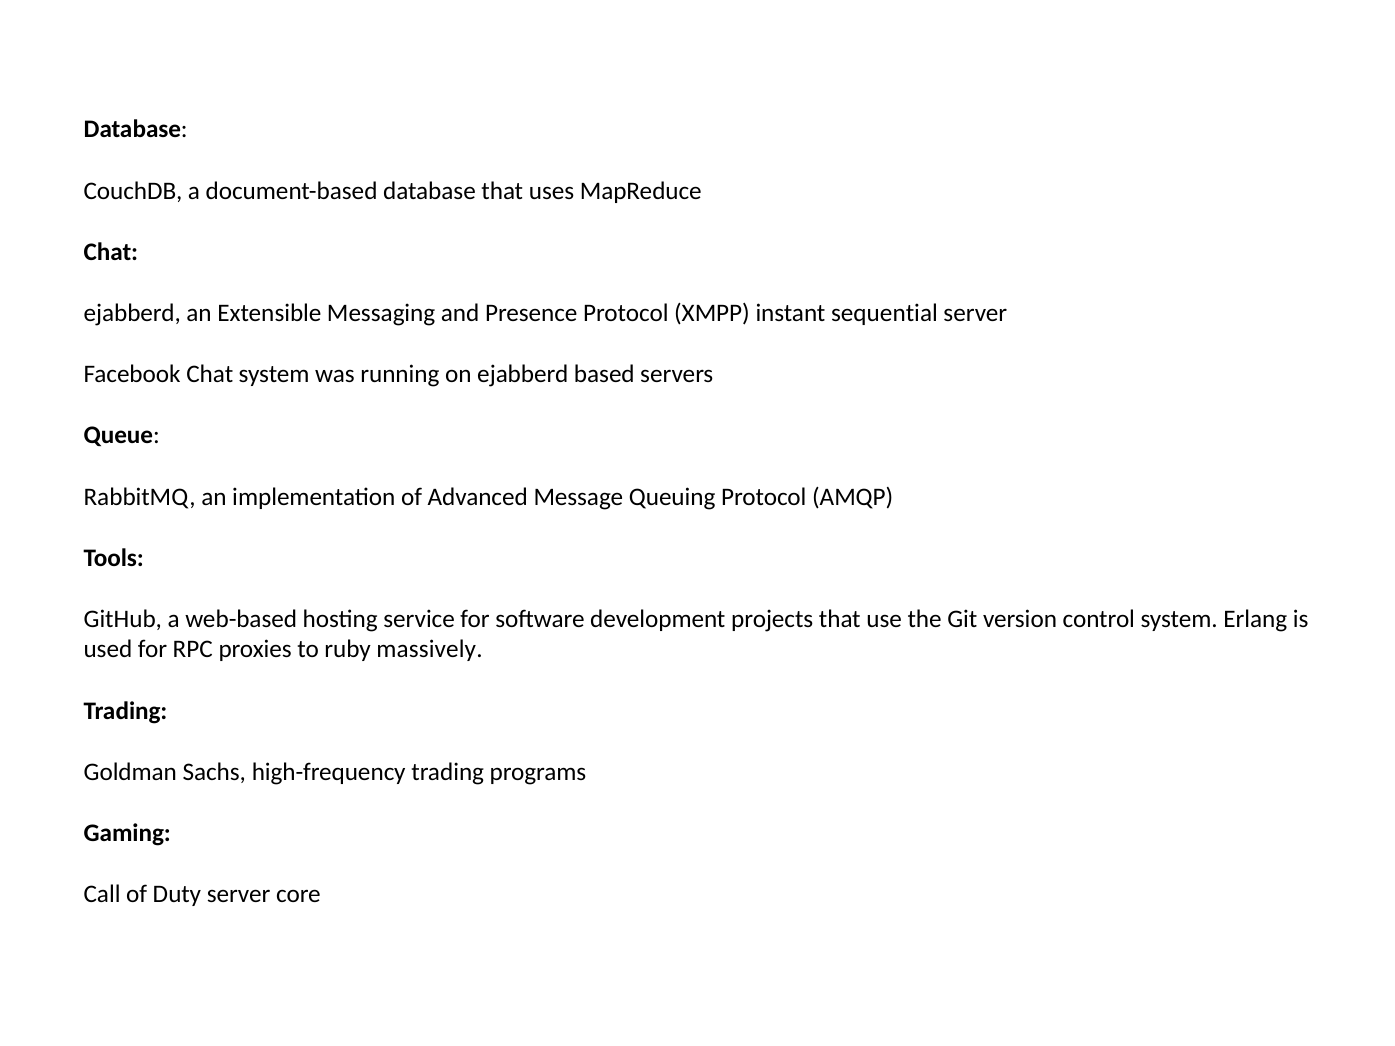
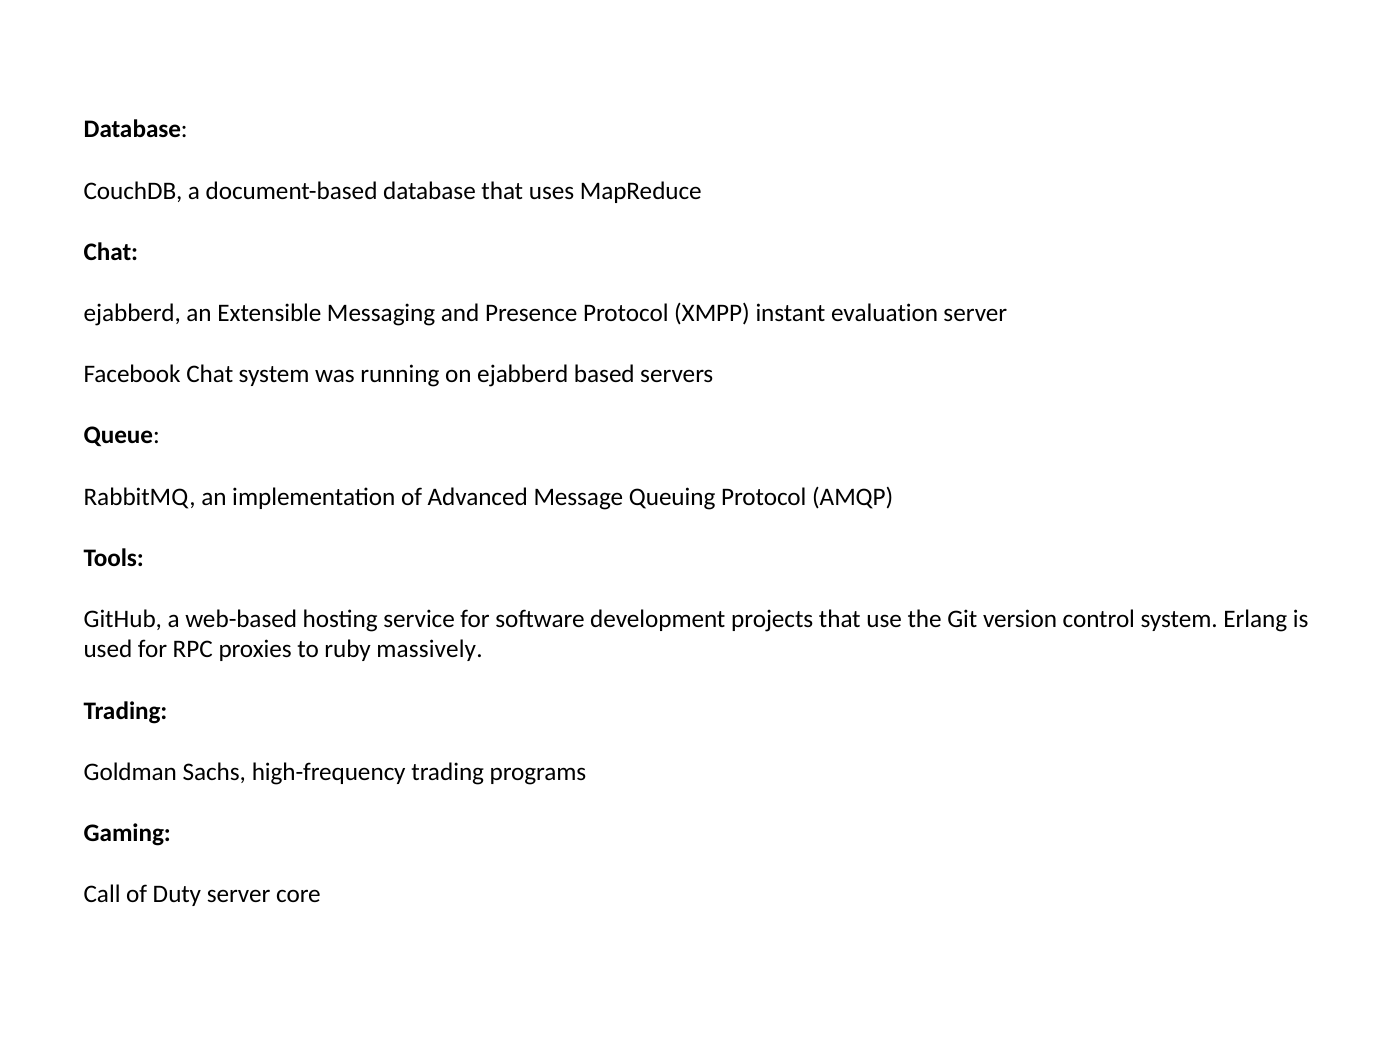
sequential: sequential -> evaluation (885, 313)
